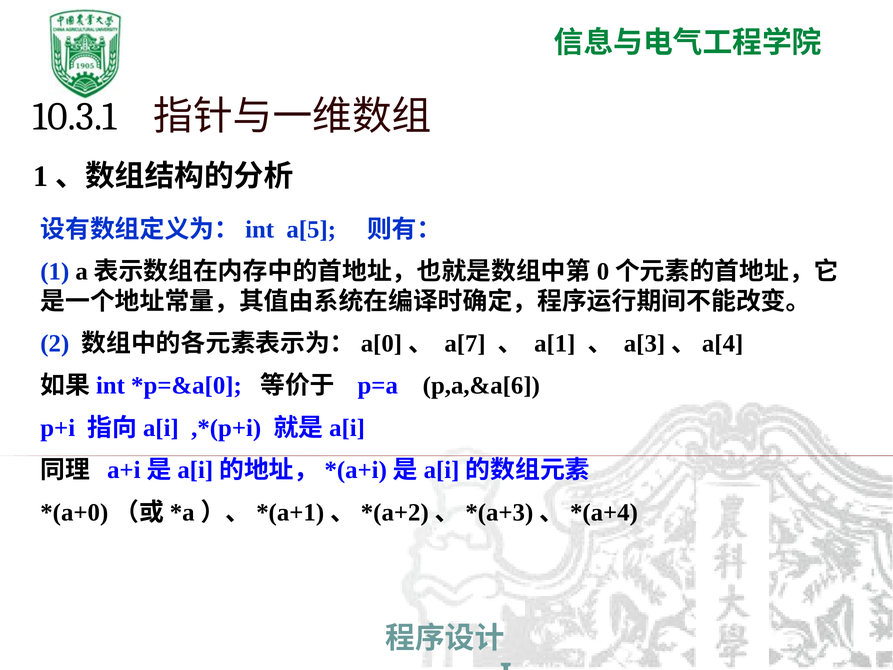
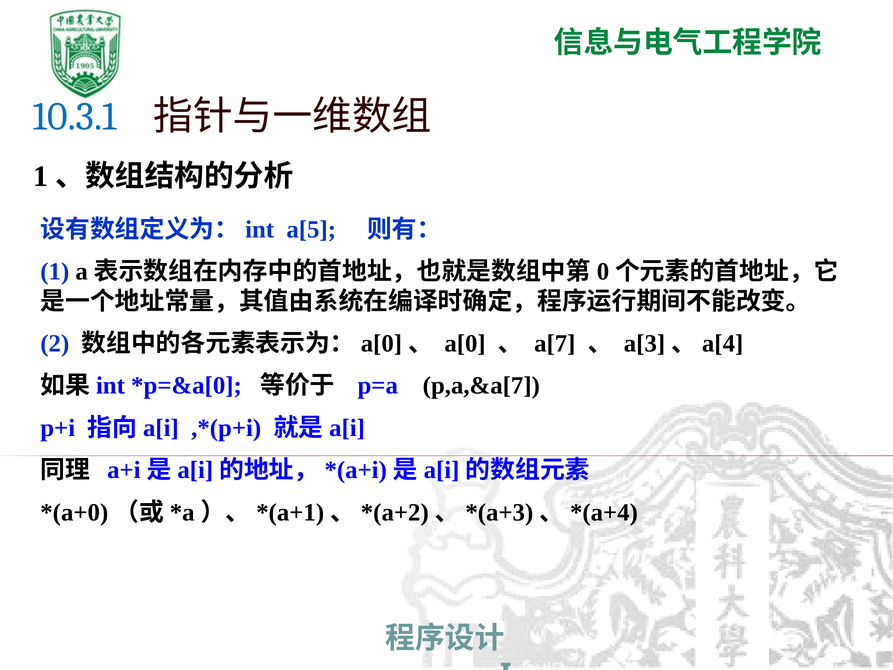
10.3.1 colour: black -> blue (75, 117)
a[7: a[7 -> a[0 (465, 343)
a[1: a[1 -> a[7 (555, 343)
p,a,&a[6: p,a,&a[6 -> p,a,&a[7 (481, 386)
